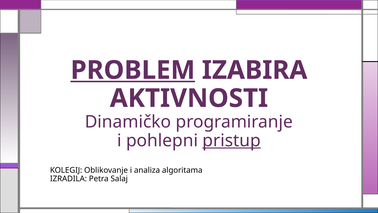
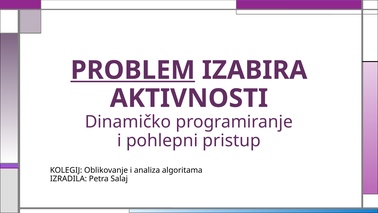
pristup underline: present -> none (232, 140)
